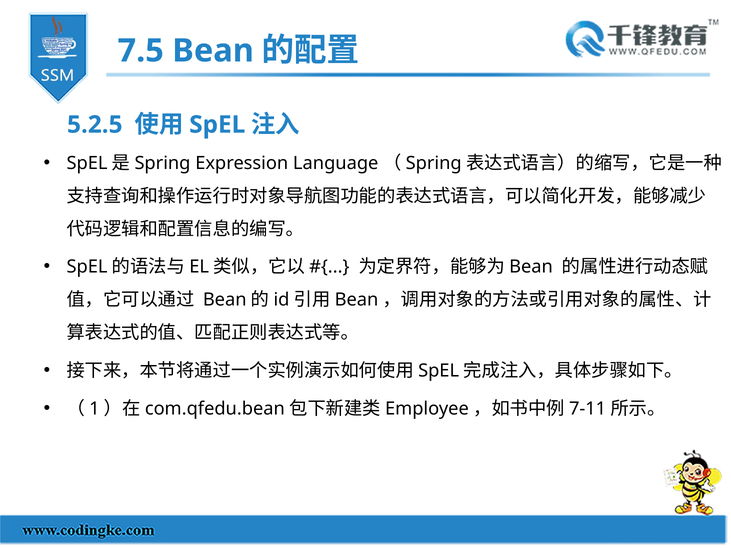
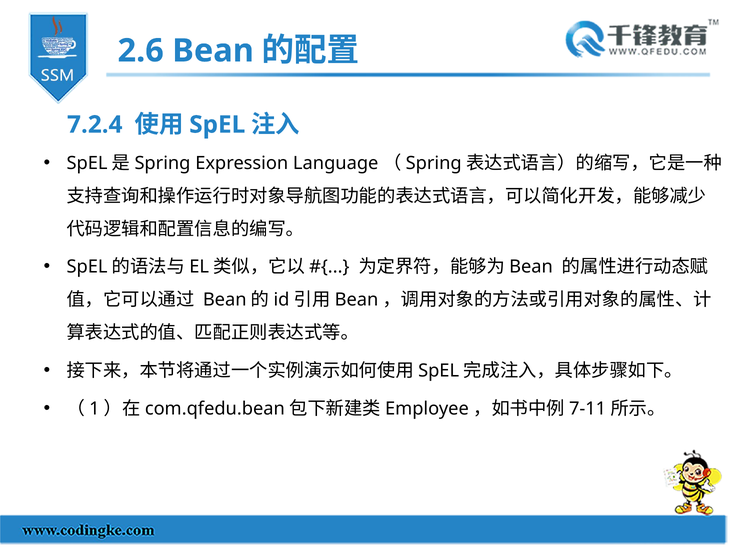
7.5: 7.5 -> 2.6 (141, 51)
5.2.5: 5.2.5 -> 7.2.4 (95, 125)
